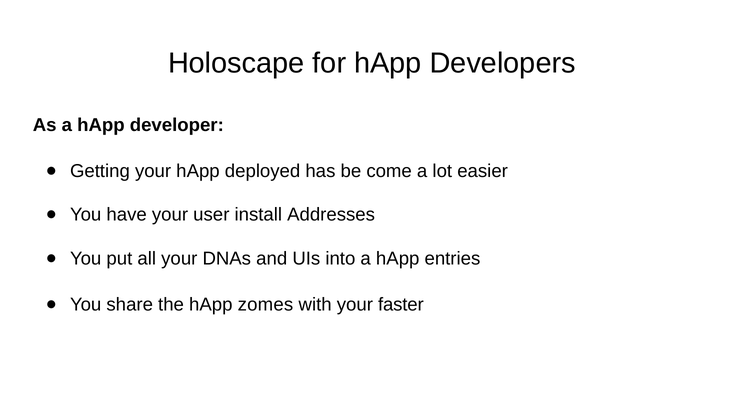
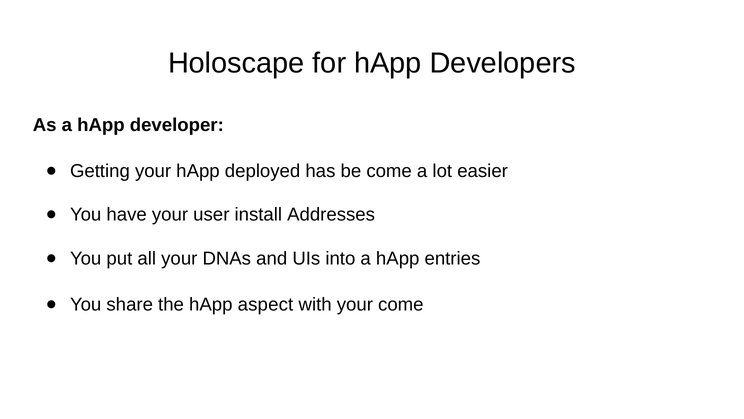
zomes: zomes -> aspect (265, 304)
your faster: faster -> come (401, 304)
